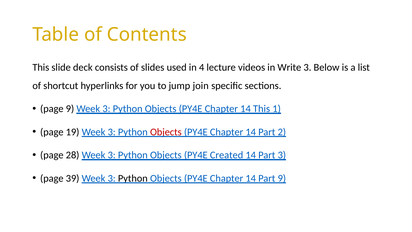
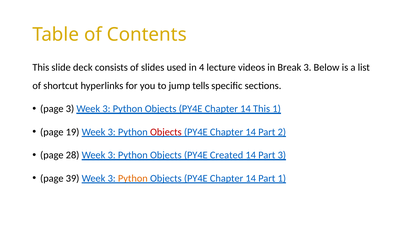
Write: Write -> Break (289, 67)
join: join -> tells (201, 86)
page 9: 9 -> 3 (70, 109)
Python colour: black -> orange (133, 178)
Part 9: 9 -> 1 (282, 178)
